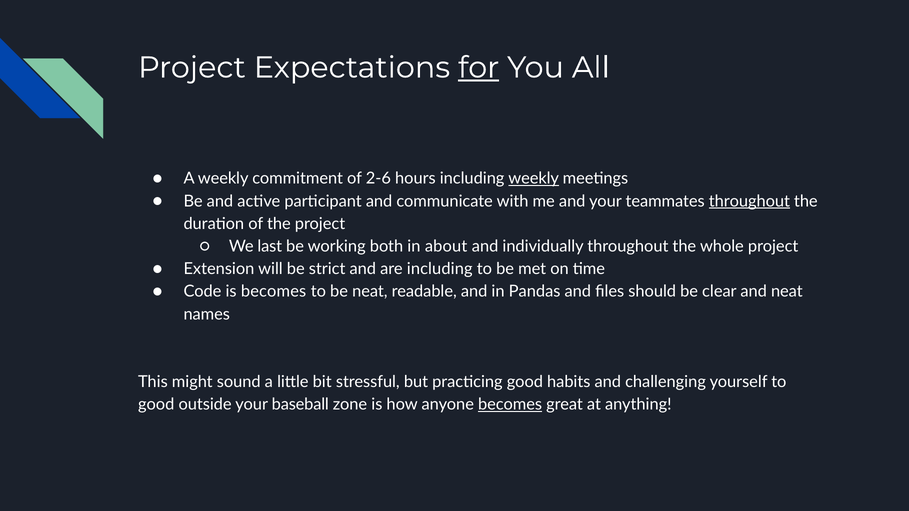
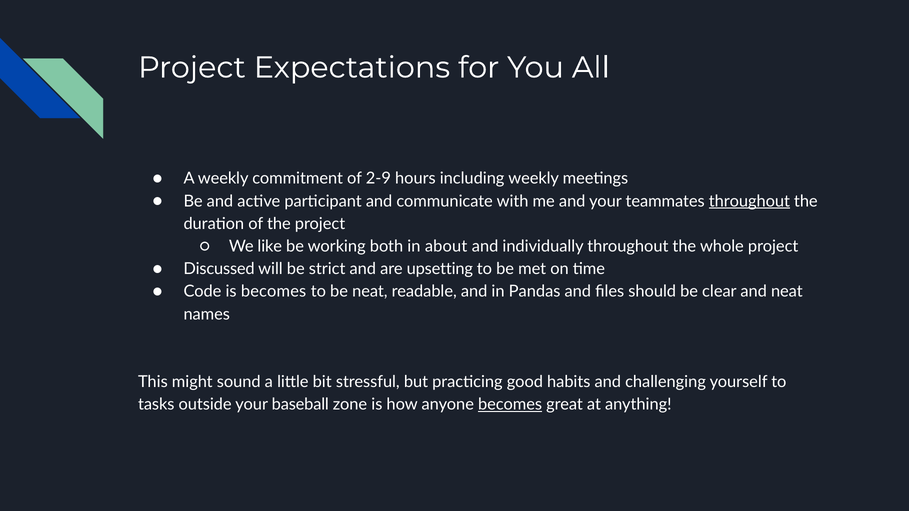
for underline: present -> none (479, 68)
2-6: 2-6 -> 2-9 (378, 179)
weekly underline: present -> none (534, 179)
last: last -> like (270, 246)
Extension: Extension -> Discussed (219, 269)
are including: including -> upsetting (440, 269)
good: good -> tasks (156, 405)
